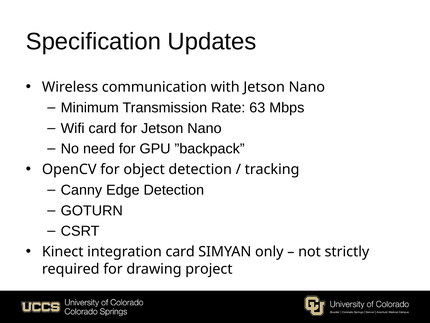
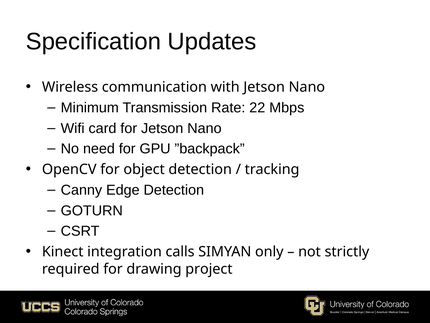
63: 63 -> 22 (257, 108)
integration card: card -> calls (180, 251)
